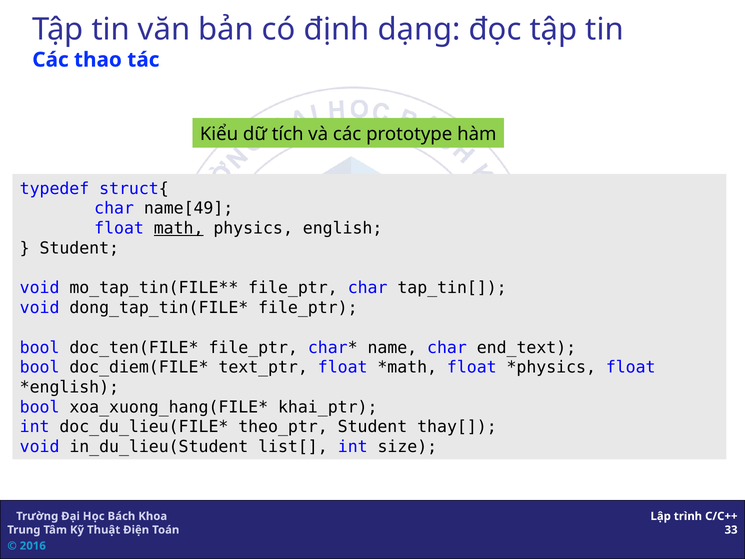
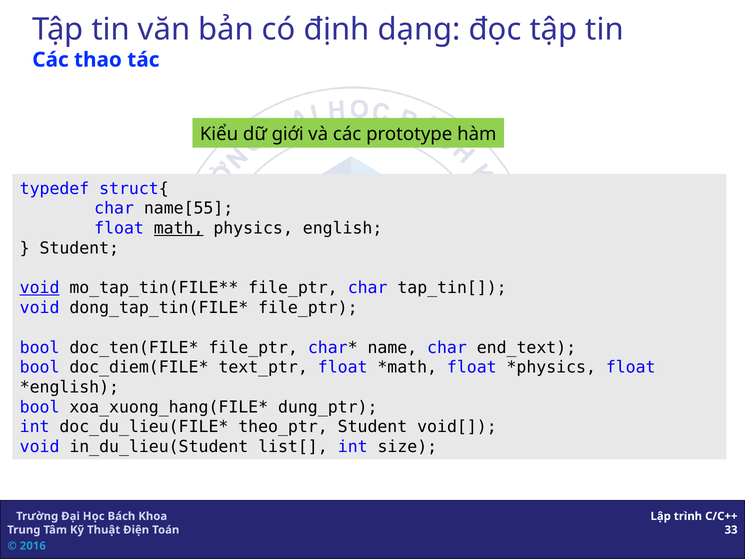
tích: tích -> giới (288, 134)
name[49: name[49 -> name[55 (189, 208)
void underline: none -> present (40, 288)
khai_ptr: khai_ptr -> dung_ptr (328, 407)
thay[: thay[ -> void[ (457, 427)
